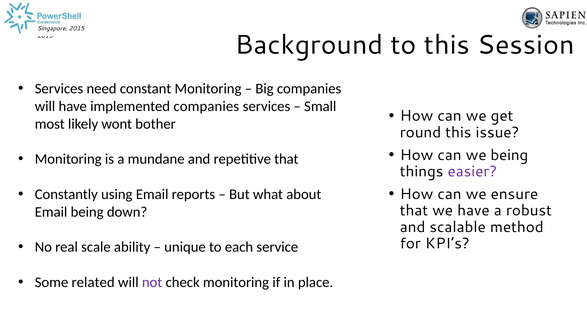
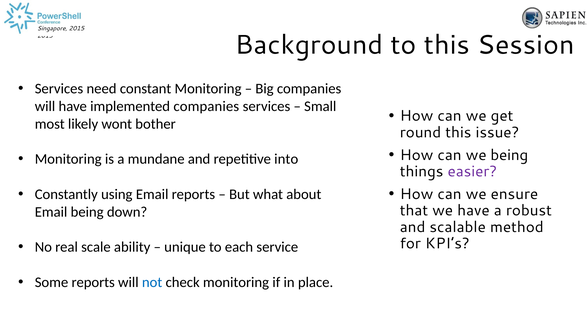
repetitive that: that -> into (286, 159)
Some related: related -> reports (93, 282)
not colour: purple -> blue (152, 282)
